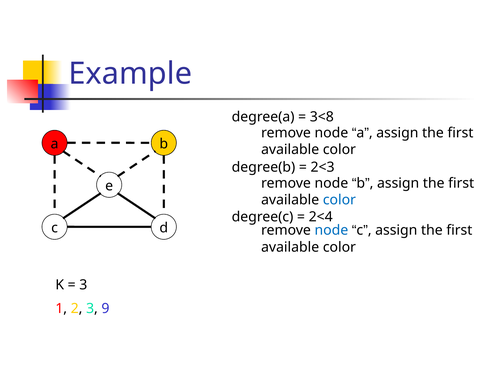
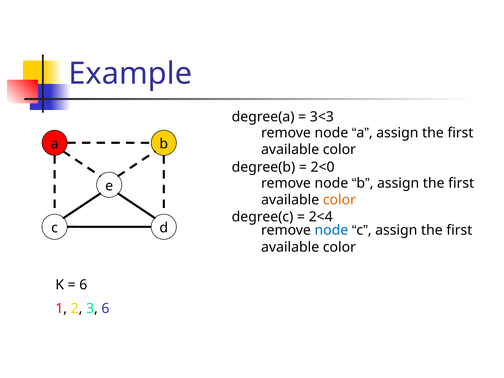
3<8: 3<8 -> 3<3 (322, 117)
2<3: 2<3 -> 2<0 (323, 167)
color colour: blue -> orange (339, 200)
3: 3 -> 6 (83, 285)
3 9: 9 -> 6 (105, 309)
